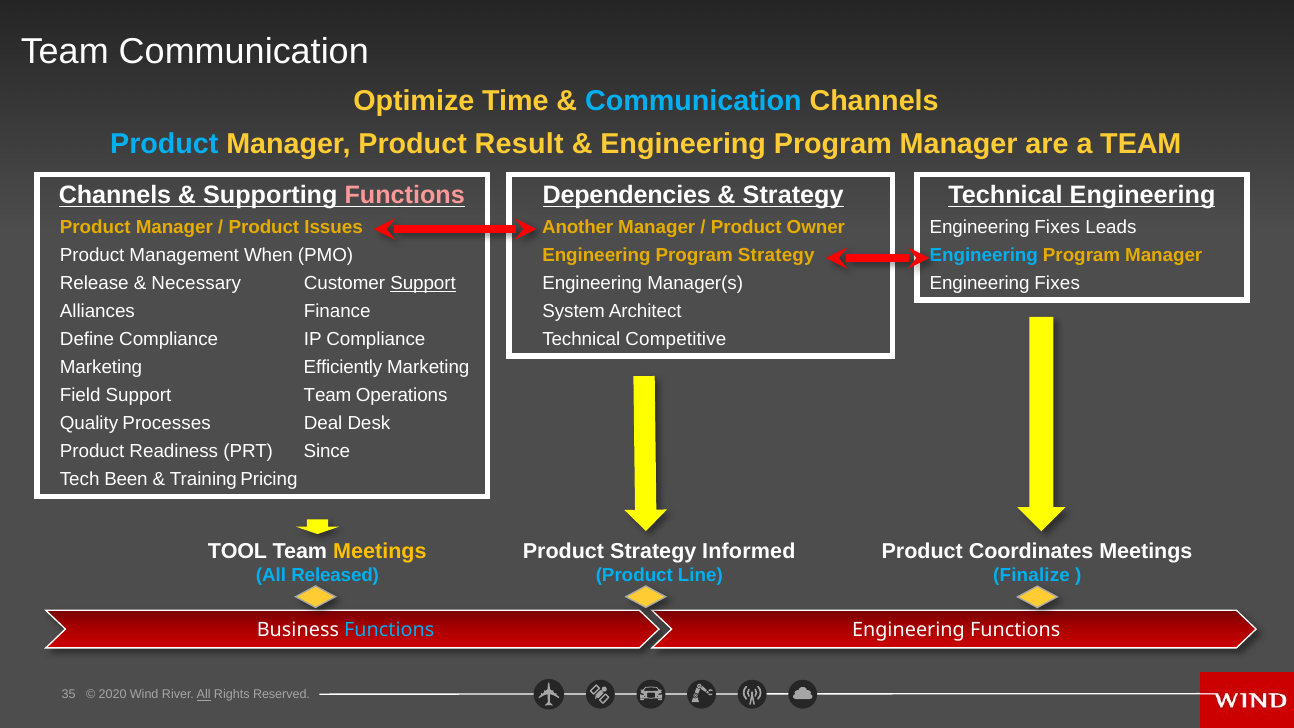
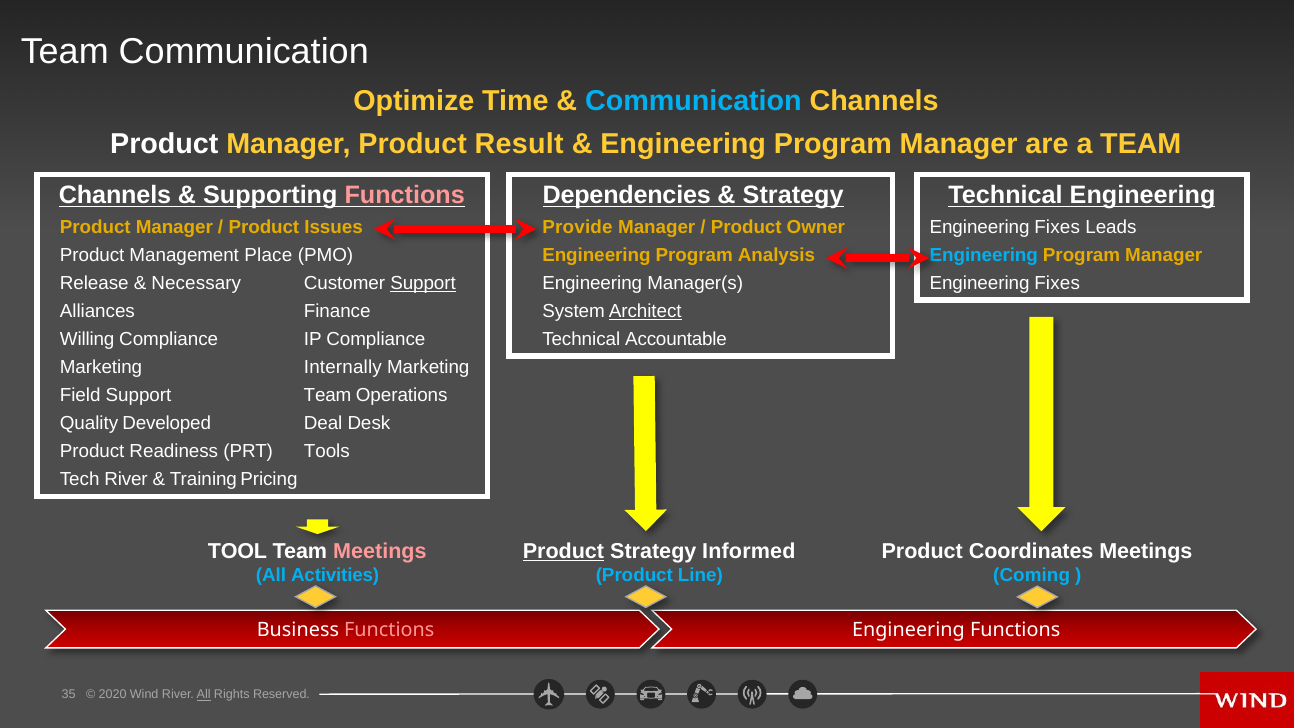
Product colour: light blue -> white (164, 144)
Another: Another -> Provide (578, 227)
When: When -> Place (268, 255)
Program Strategy: Strategy -> Analysis (776, 255)
Architect underline: none -> present (645, 311)
Define: Define -> Willing (87, 339)
Competitive: Competitive -> Accountable (676, 339)
Efficiently: Efficiently -> Internally (343, 367)
Processes: Processes -> Developed (167, 423)
Since: Since -> Tools (327, 451)
Tech Been: Been -> River (126, 479)
Meetings colour: yellow -> pink (380, 551)
Product underline: none -> present (564, 551)
Finalize: Finalize -> Coming (1032, 575)
Released: Released -> Activities (335, 576)
Functions colour: light blue -> pink (389, 630)
